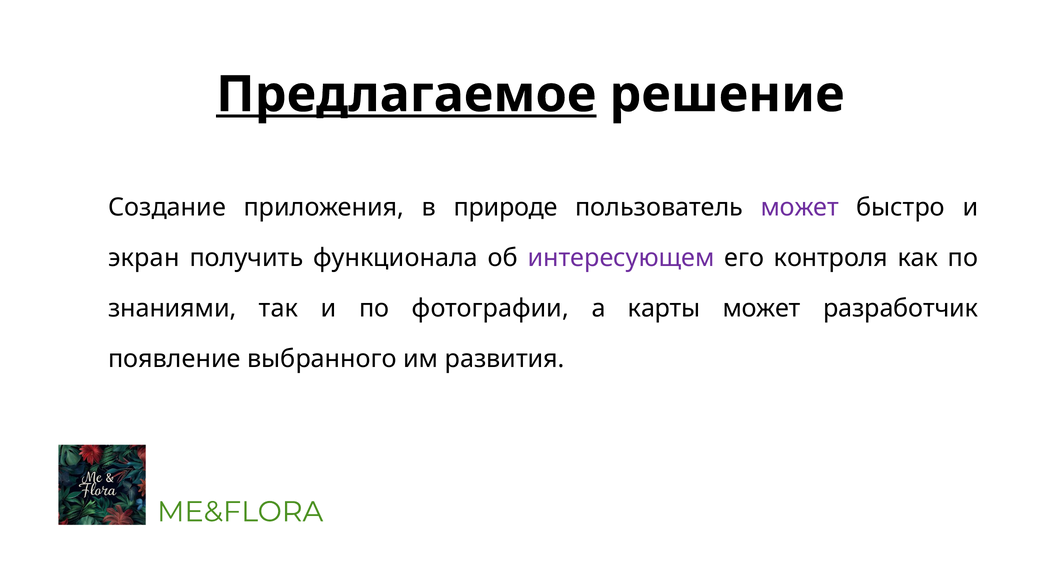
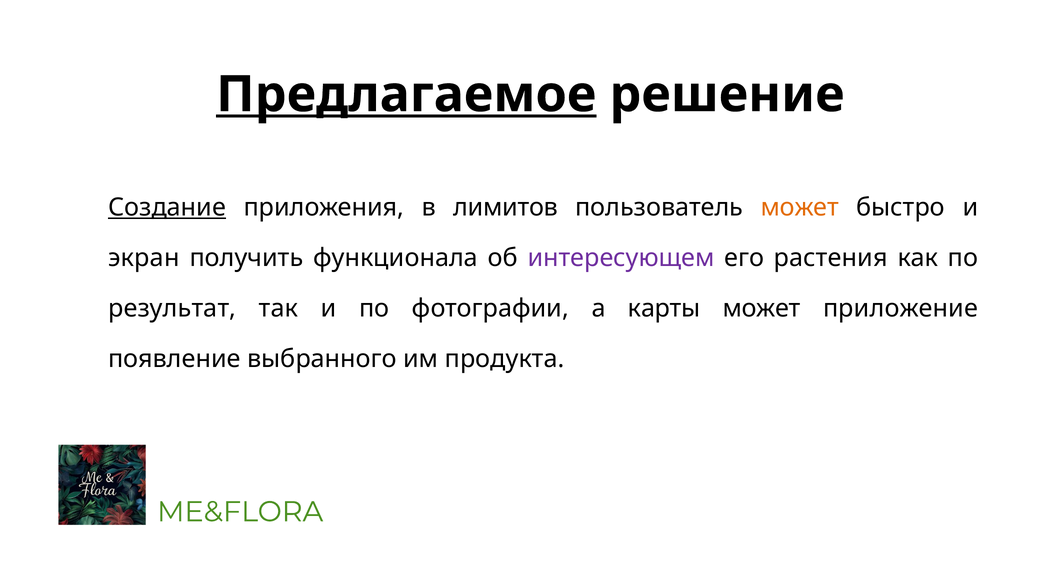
Создание underline: none -> present (167, 208)
природе: природе -> лимитов (506, 208)
может colour: purple -> orange (800, 208)
контроля: контроля -> растения (831, 258)
знаниями: знаниями -> результат (172, 309)
разработчик: разработчик -> приложение (901, 309)
развития: развития -> продукта (505, 359)
